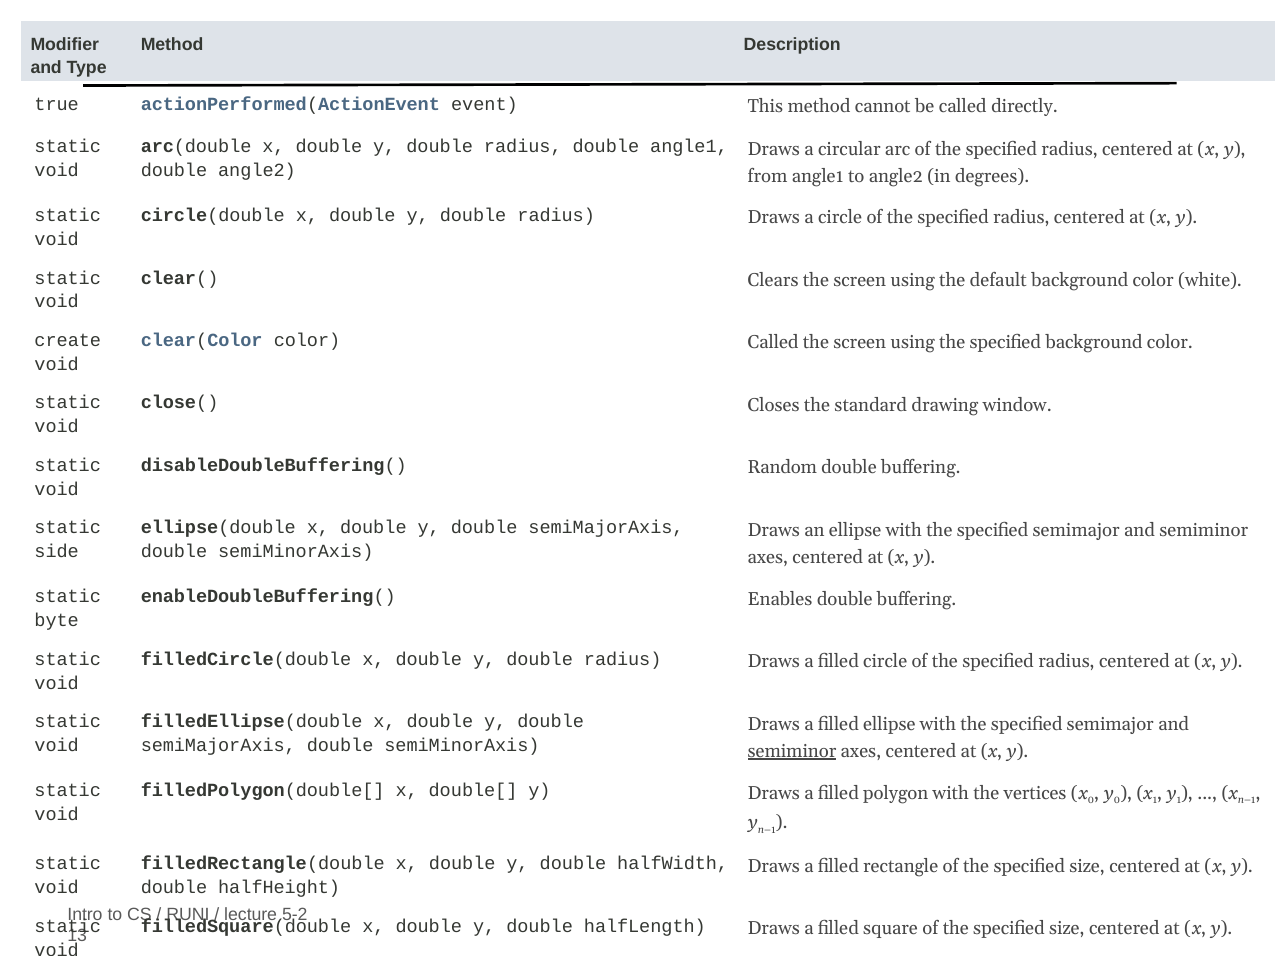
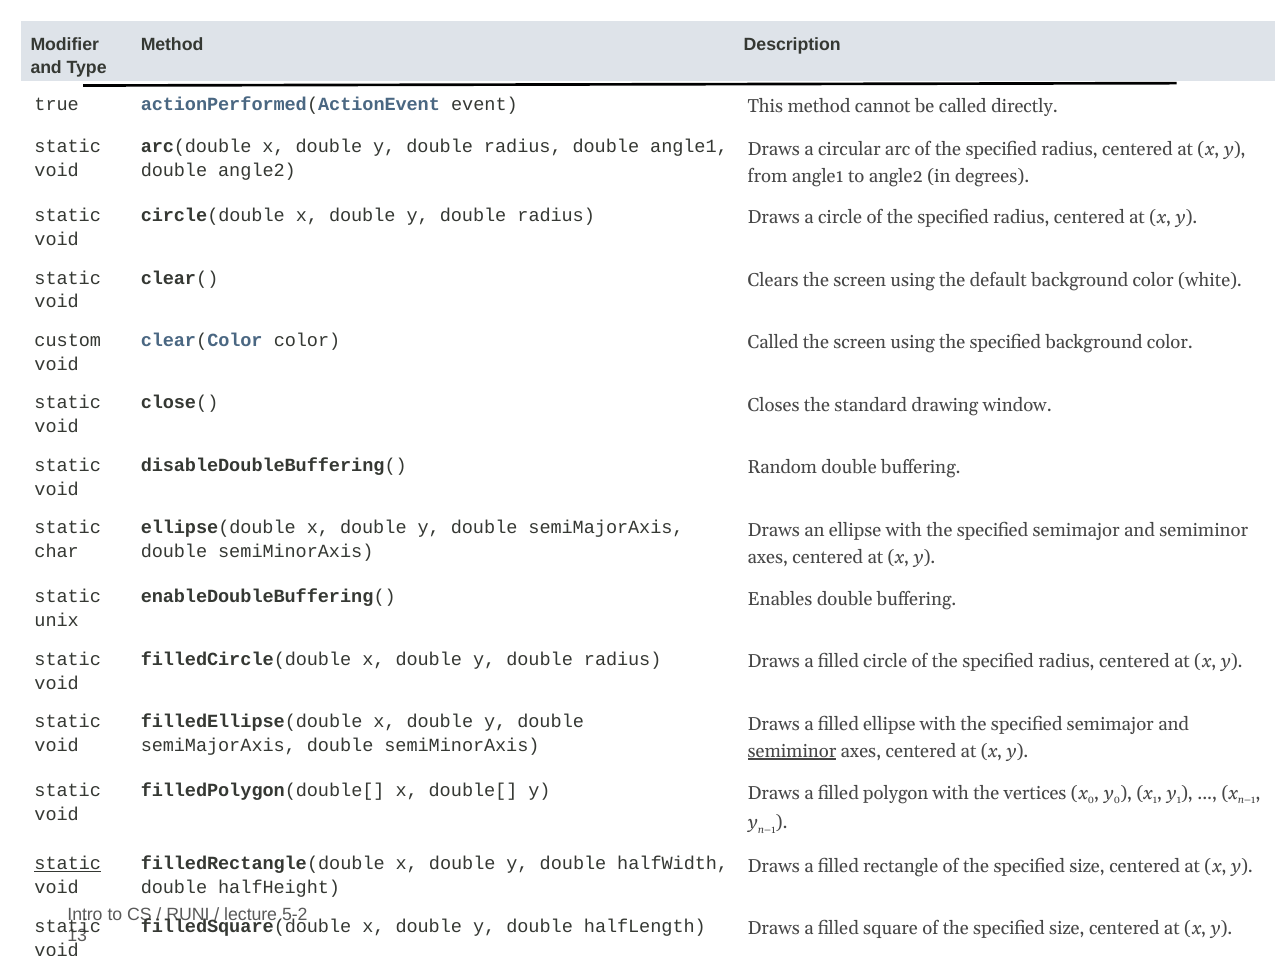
create: create -> custom (68, 340)
side: side -> char (57, 552)
byte: byte -> unix (57, 621)
static underline: none -> present (68, 864)
